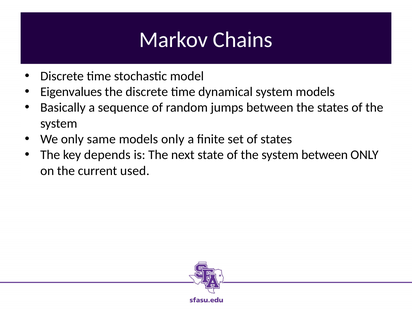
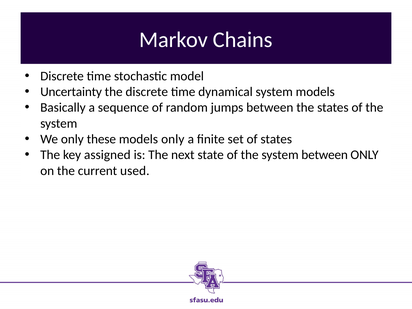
Eigenvalues: Eigenvalues -> Uncertainty (71, 92)
same: same -> these (101, 139)
depends: depends -> assigned (107, 155)
